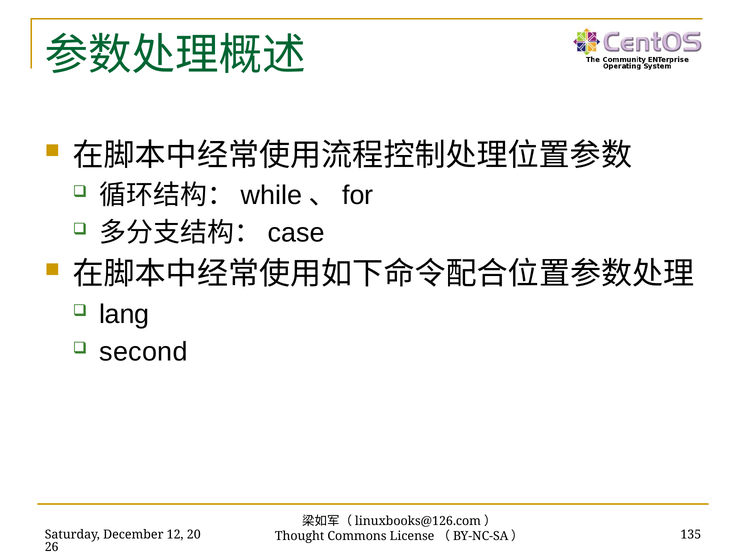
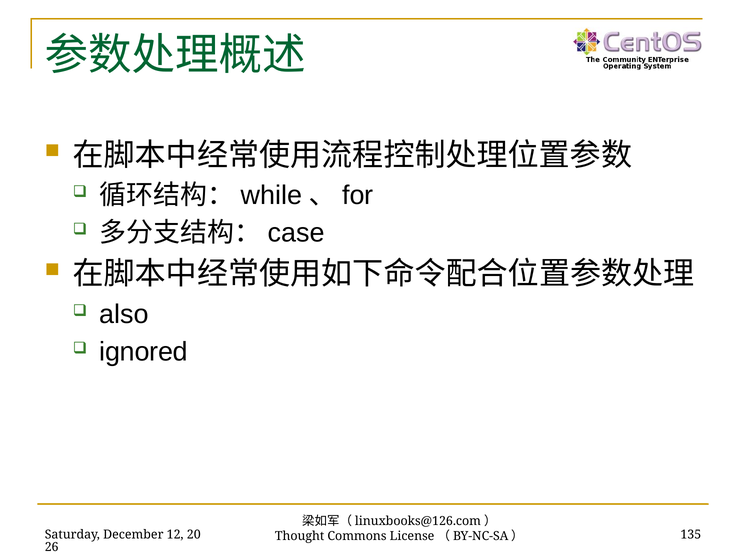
lang: lang -> also (124, 314)
second: second -> ignored (144, 352)
